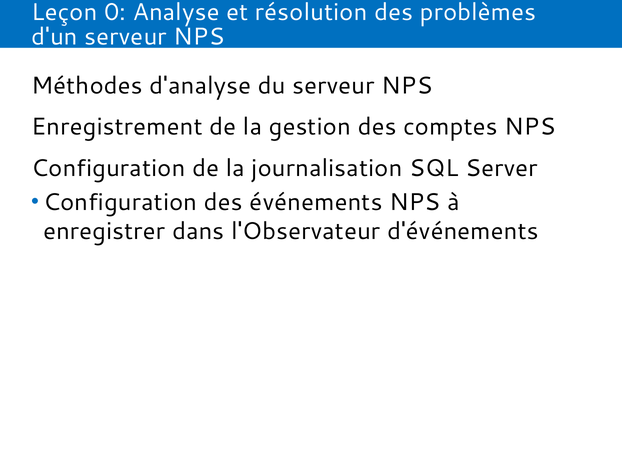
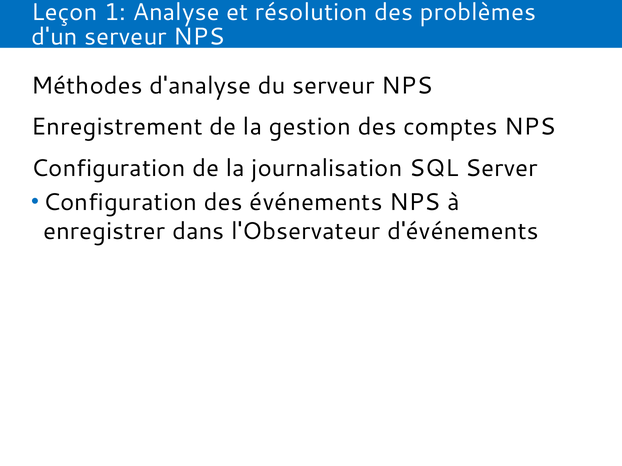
0: 0 -> 1 (115, 12)
